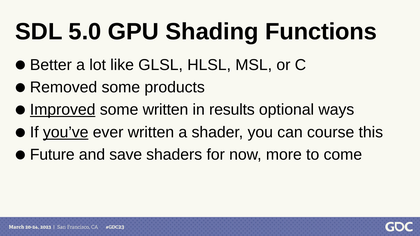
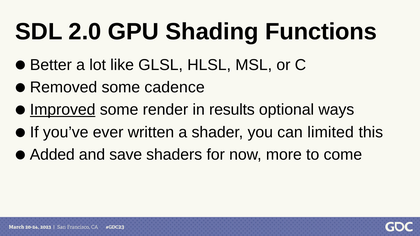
5.0: 5.0 -> 2.0 (85, 32)
products: products -> cadence (175, 87)
some written: written -> render (165, 110)
you’ve underline: present -> none (66, 132)
course: course -> limited (331, 132)
Future: Future -> Added (52, 155)
